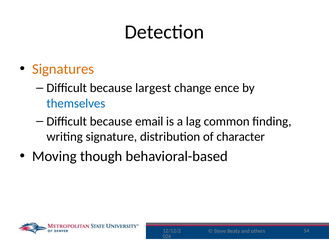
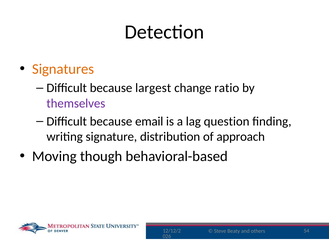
ence: ence -> ratio (227, 88)
themselves colour: blue -> purple (76, 103)
common: common -> question (227, 121)
character: character -> approach (241, 137)
